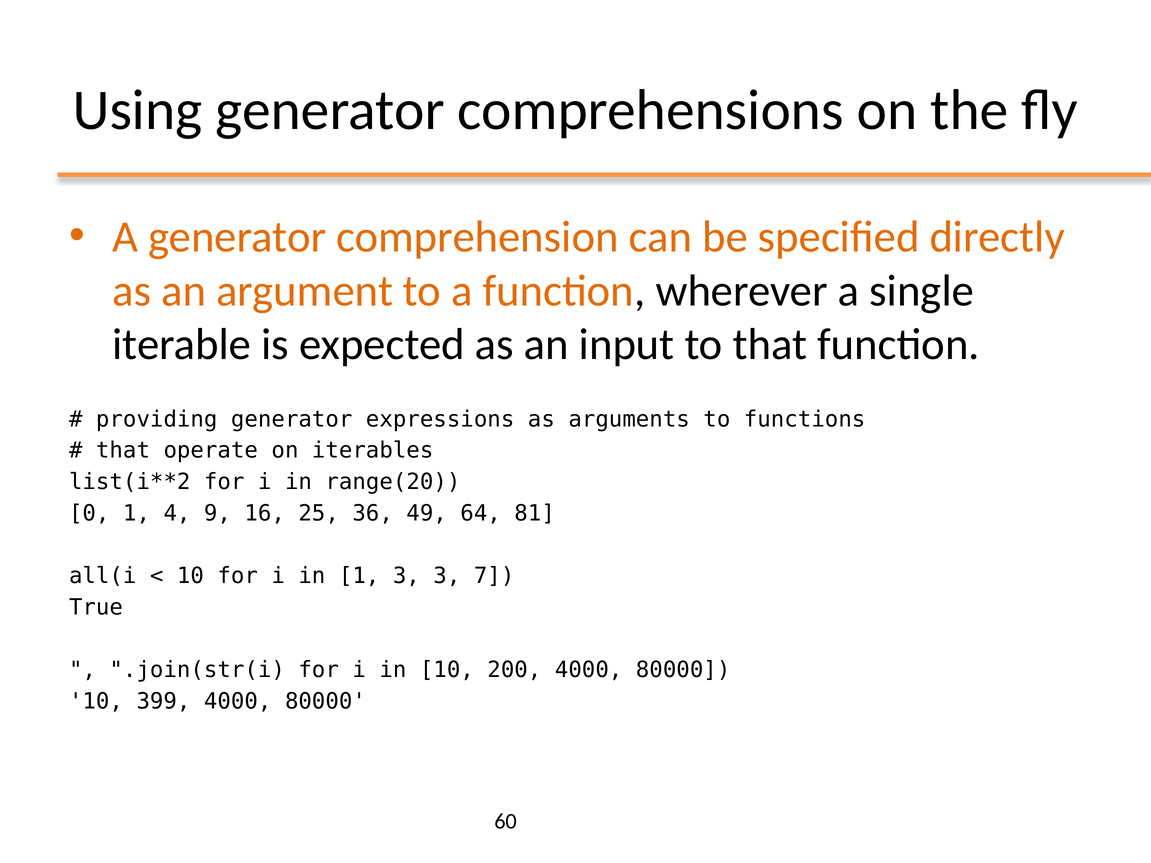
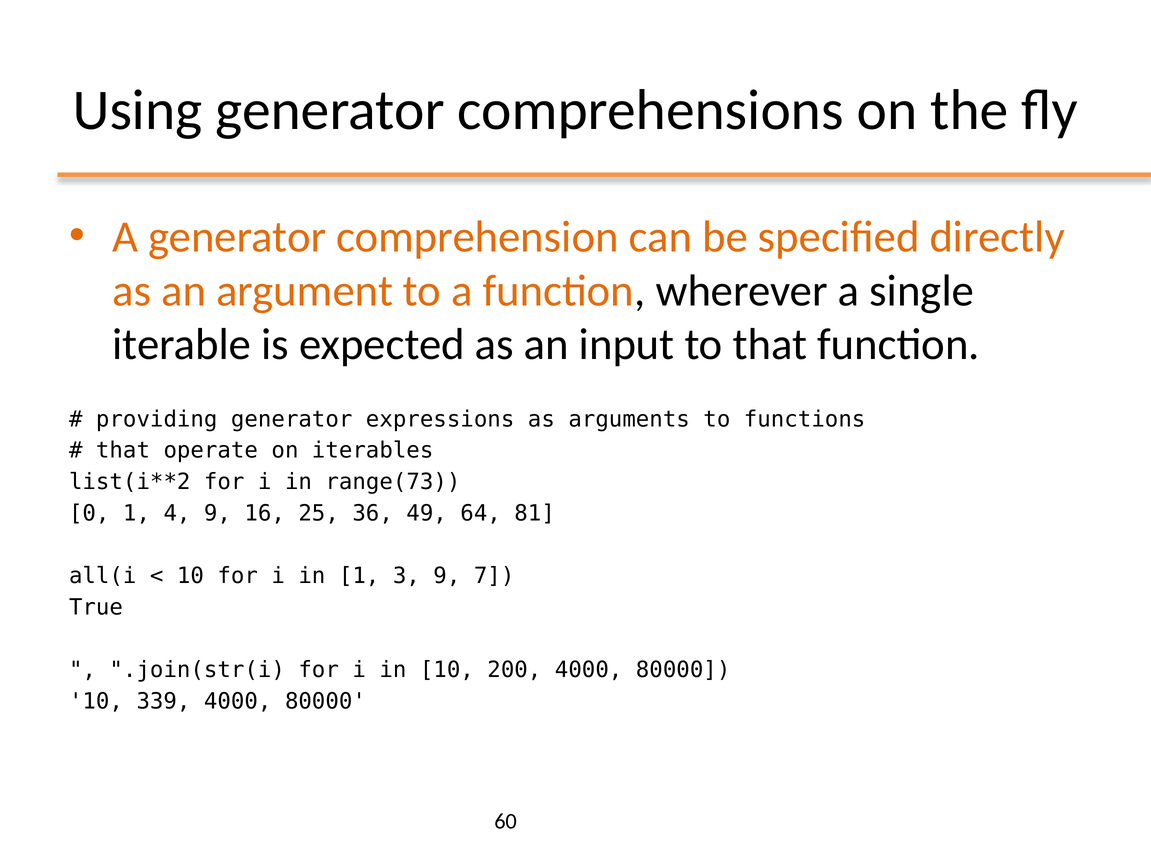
range(20: range(20 -> range(73 (393, 482)
3 3: 3 -> 9 (447, 576)
399: 399 -> 339 (163, 701)
